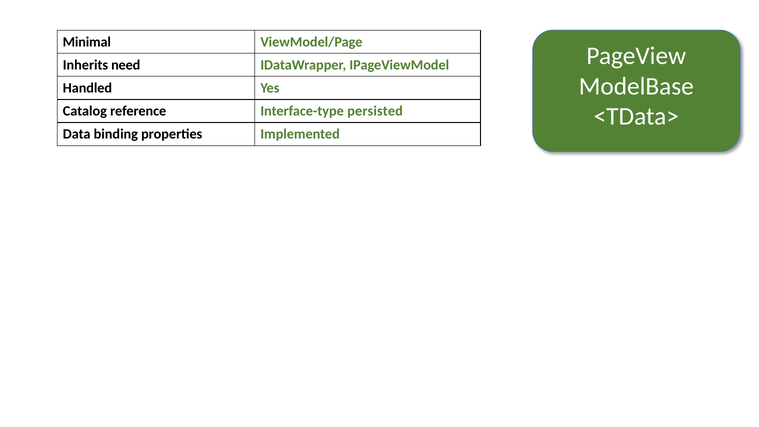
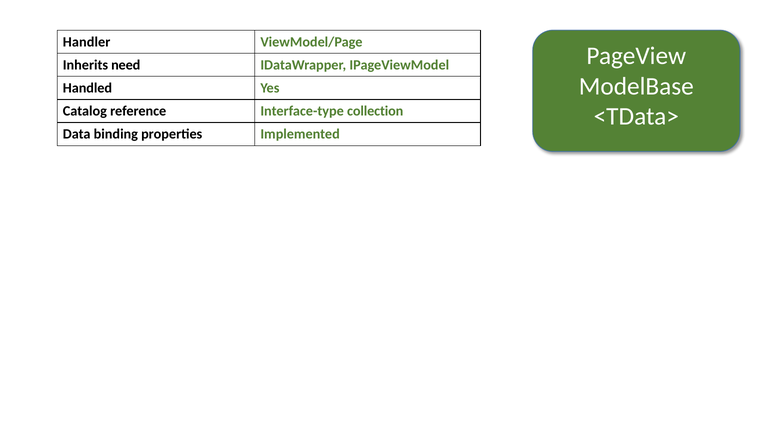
Minimal: Minimal -> Handler (87, 42)
persisted: persisted -> collection (375, 111)
